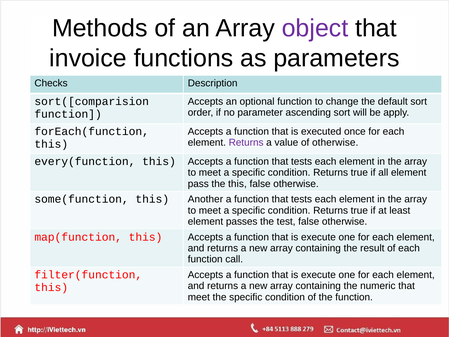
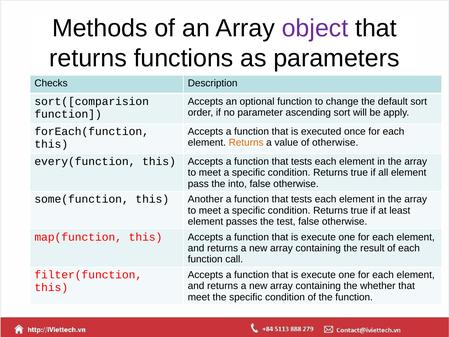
invoice: invoice -> returns (88, 58)
Returns colour: purple -> orange (246, 143)
the this: this -> into (237, 184)
numeric: numeric -> whether (378, 286)
